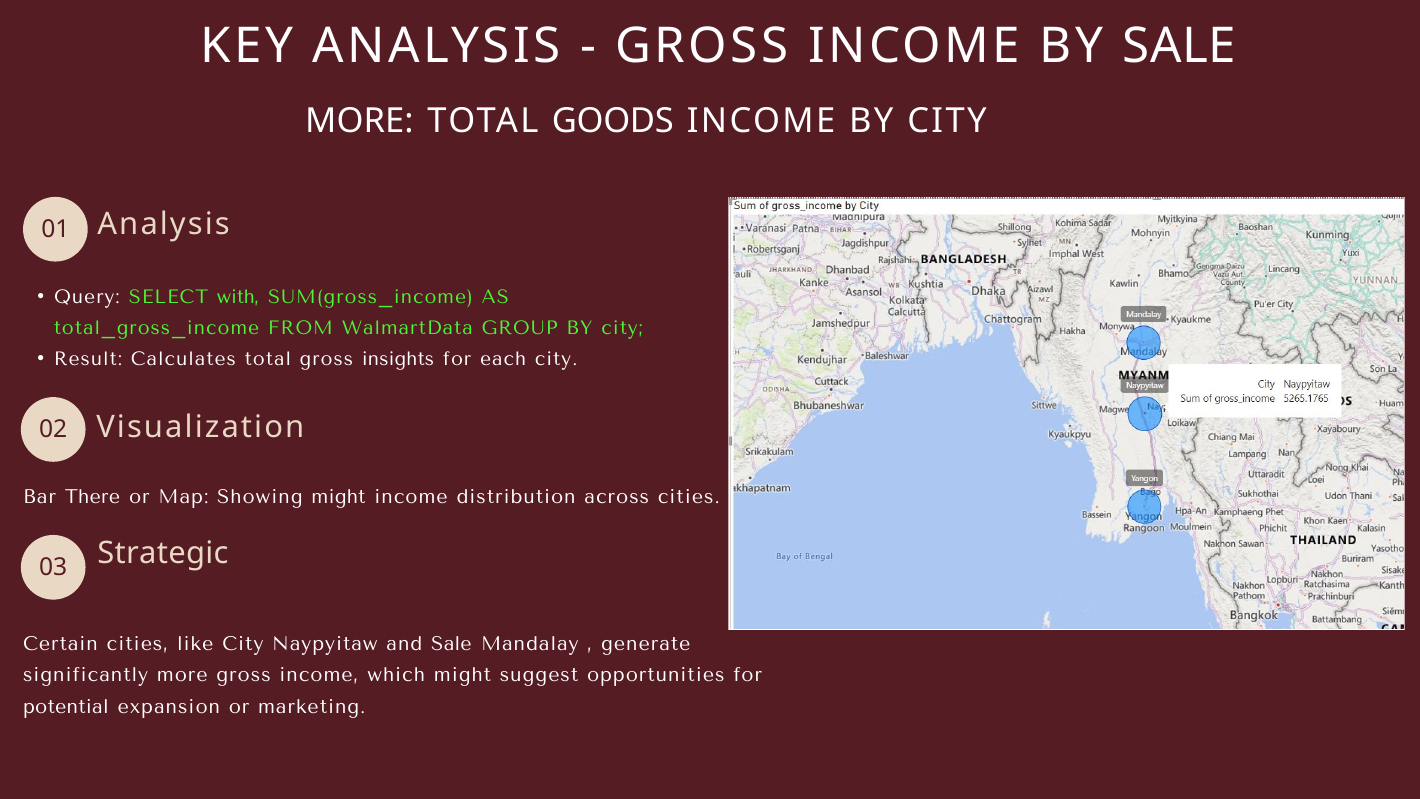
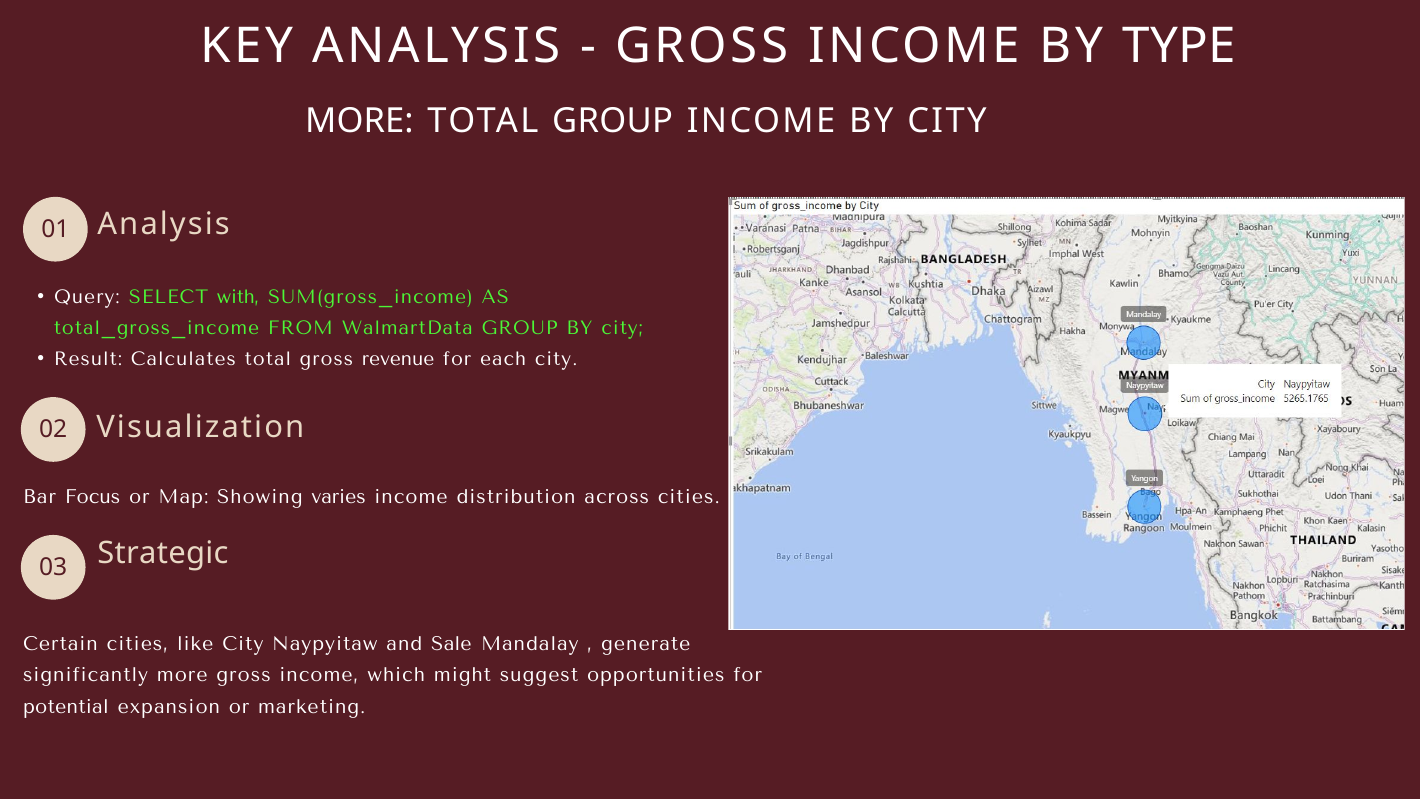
BY SALE: SALE -> TYPE (1179, 46)
TOTAL GOODS: GOODS -> GROUP (613, 121)
insights: insights -> revenue (398, 359)
There: There -> Focus (93, 497)
Showing might: might -> varies (339, 497)
